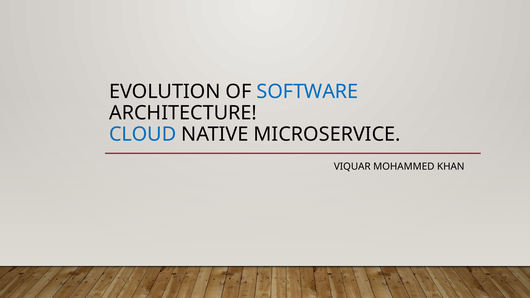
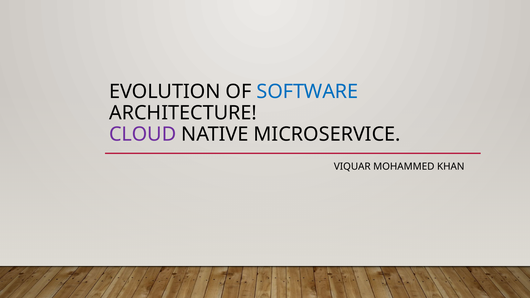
CLOUD colour: blue -> purple (143, 134)
